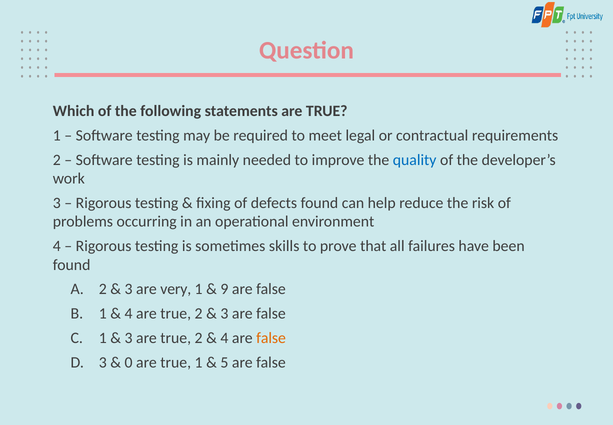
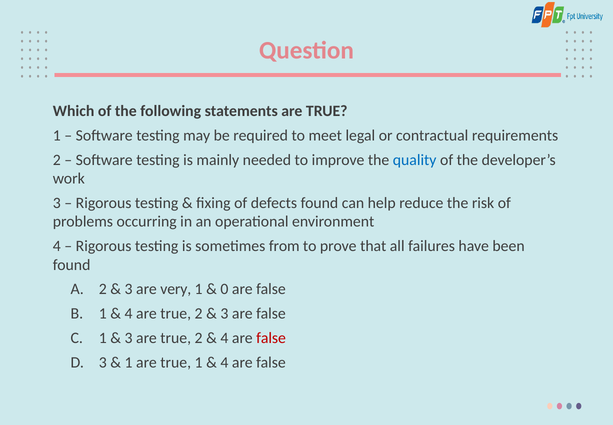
skills: skills -> from (284, 246)
9: 9 -> 0 (224, 289)
false colour: orange -> red (271, 338)
0: 0 -> 1 (129, 362)
5: 5 -> 4 (224, 362)
